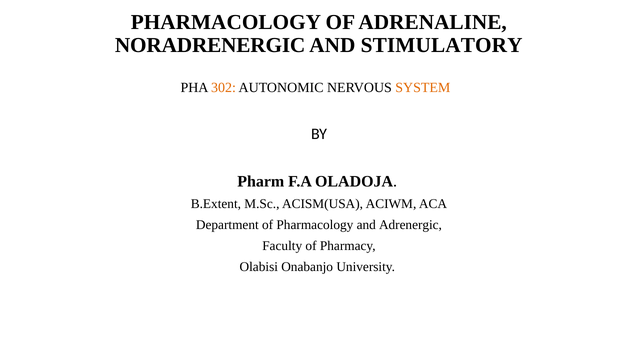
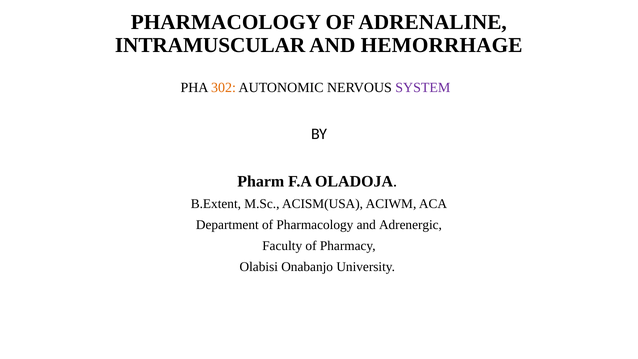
NORADRENERGIC: NORADRENERGIC -> INTRAMUSCULAR (210, 45)
STIMULATORY: STIMULATORY -> HEMORRHAGE (442, 45)
SYSTEM colour: orange -> purple (423, 87)
